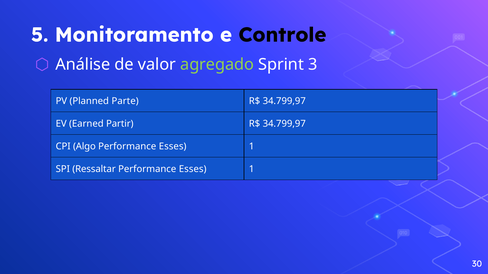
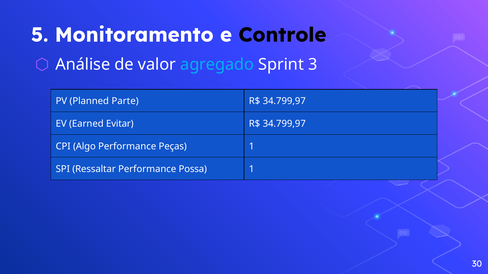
agregado colour: light green -> light blue (217, 65)
Partir: Partir -> Evitar (120, 124)
Esses: Esses -> Peças (173, 147)
Esses: Esses -> Possa (193, 169)
